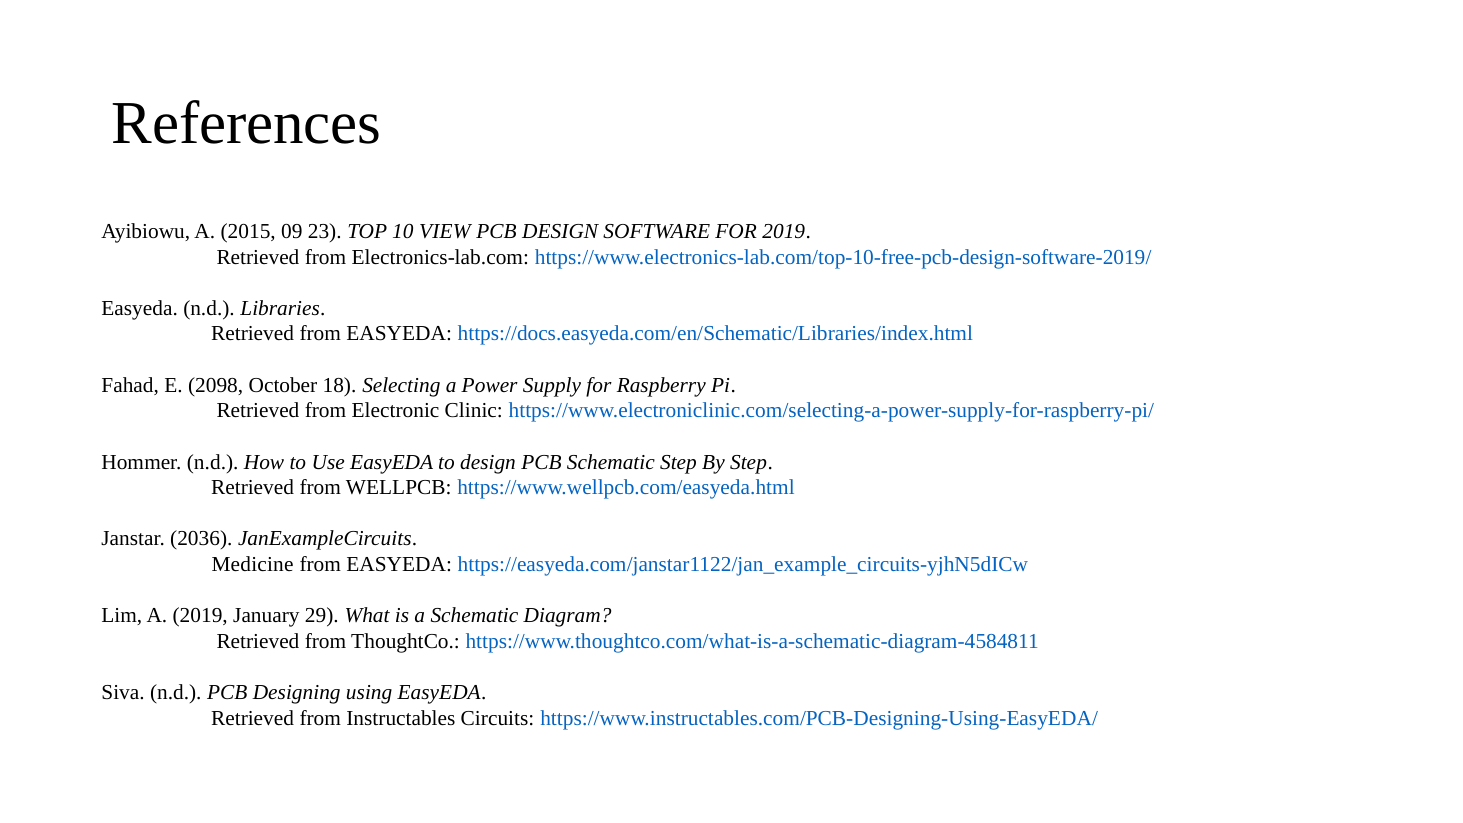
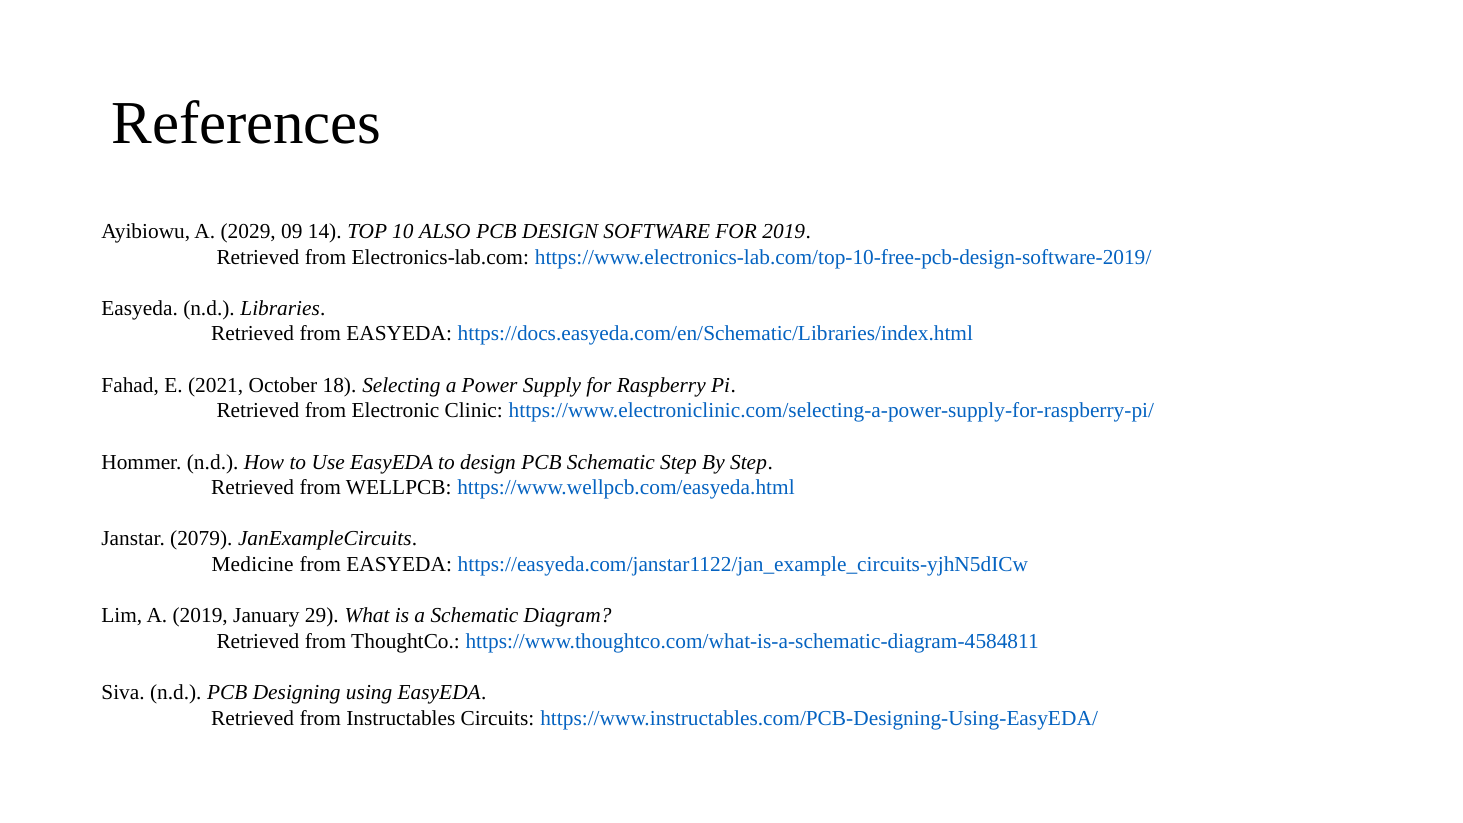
2015: 2015 -> 2029 (248, 231)
23: 23 -> 14 (325, 231)
VIEW: VIEW -> ALSO (445, 231)
2098: 2098 -> 2021 (216, 385)
2036: 2036 -> 2079 (201, 539)
